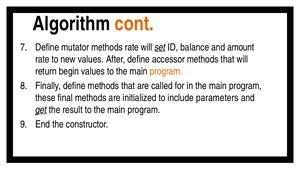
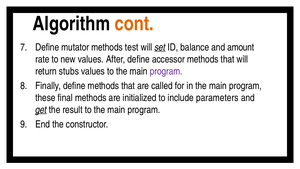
methods rate: rate -> test (132, 47)
begin: begin -> stubs (69, 71)
program colour: orange -> purple (166, 71)
